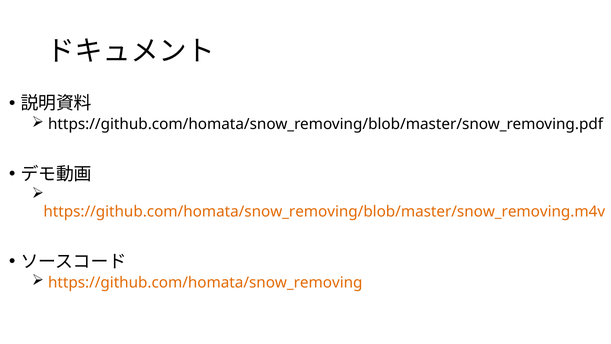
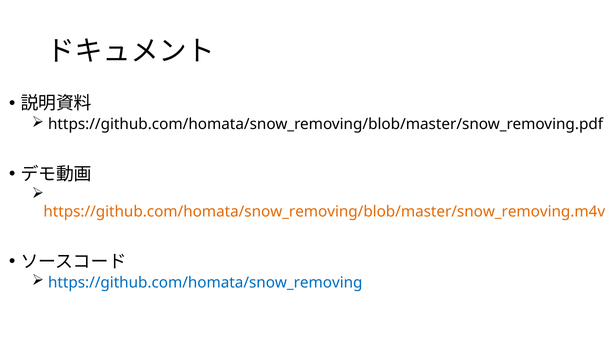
https://github.com/homata/snow_removing colour: orange -> blue (205, 282)
